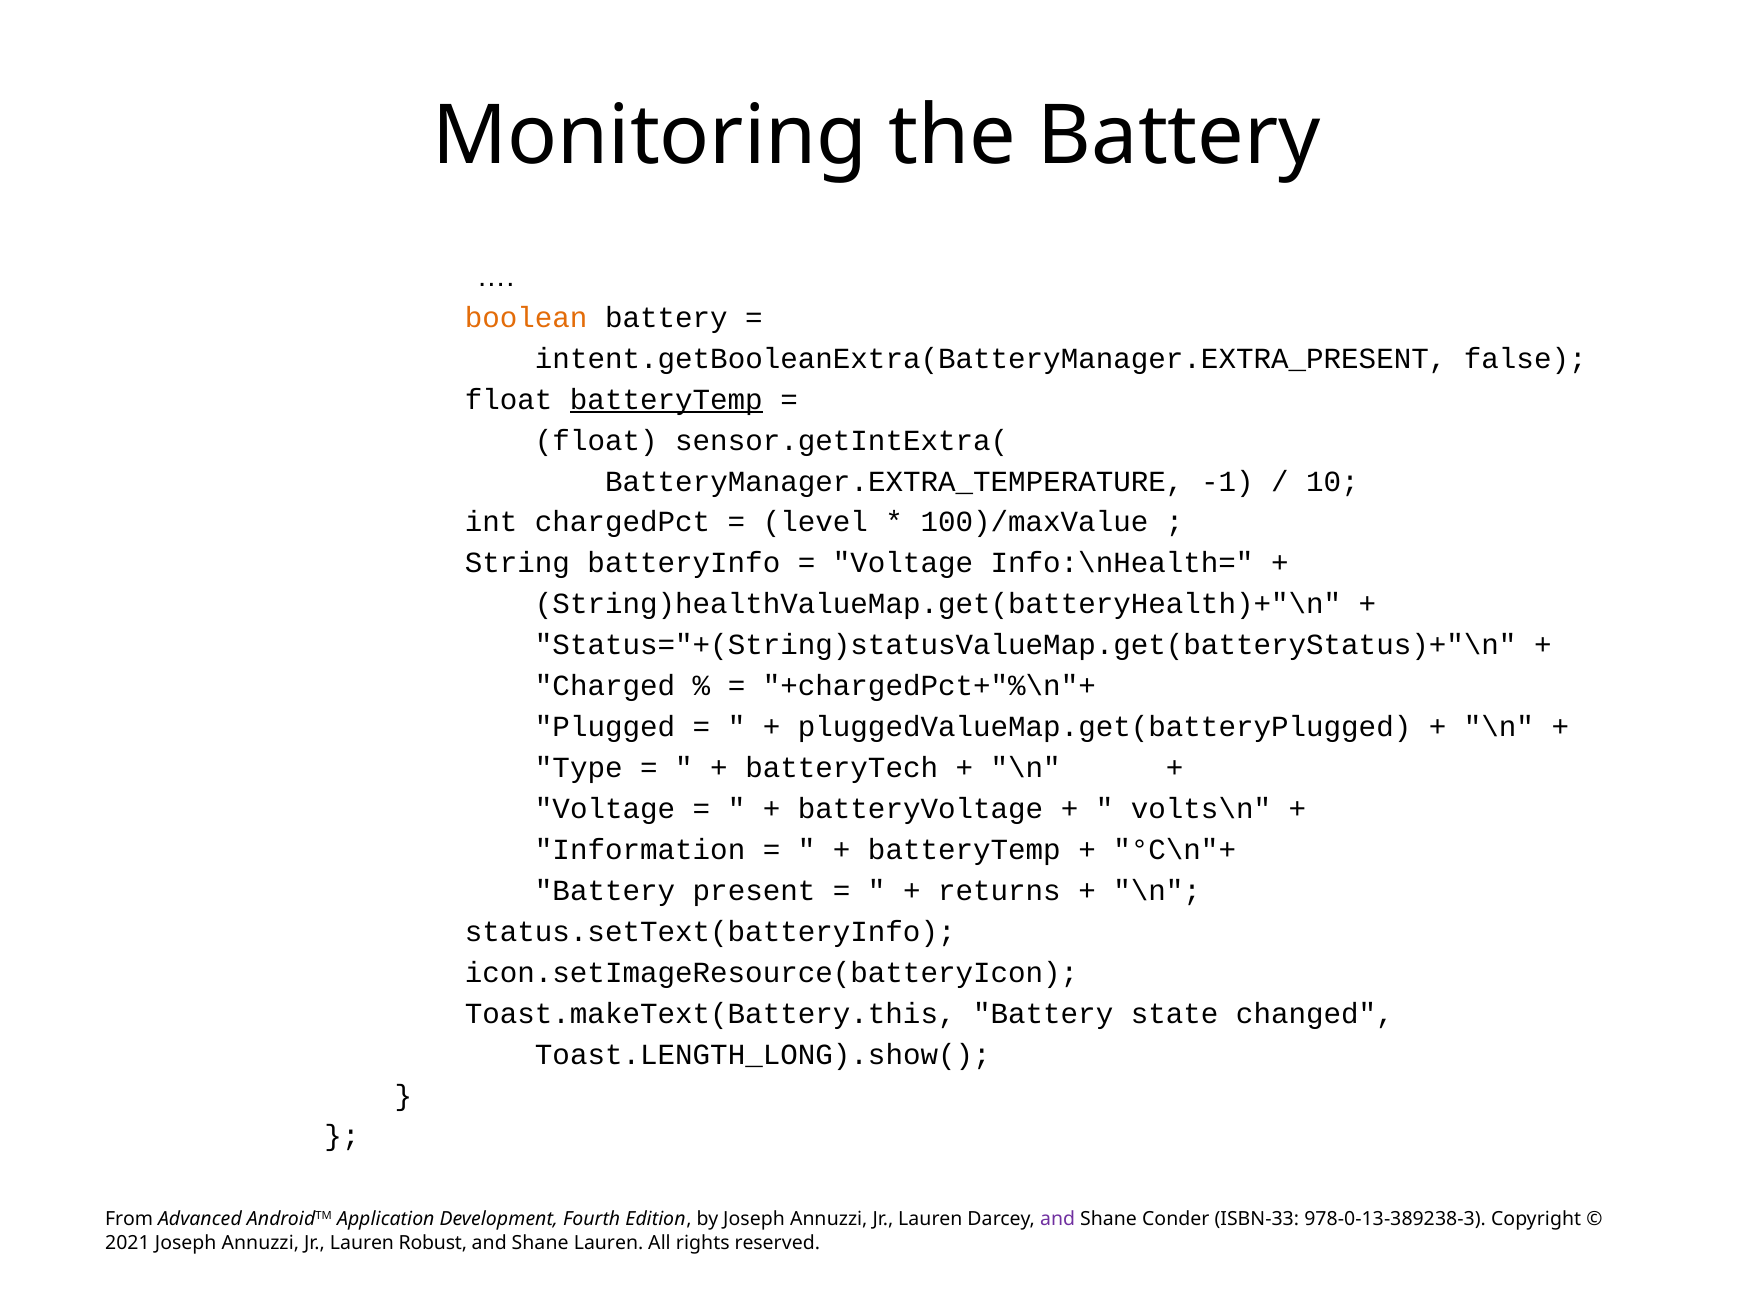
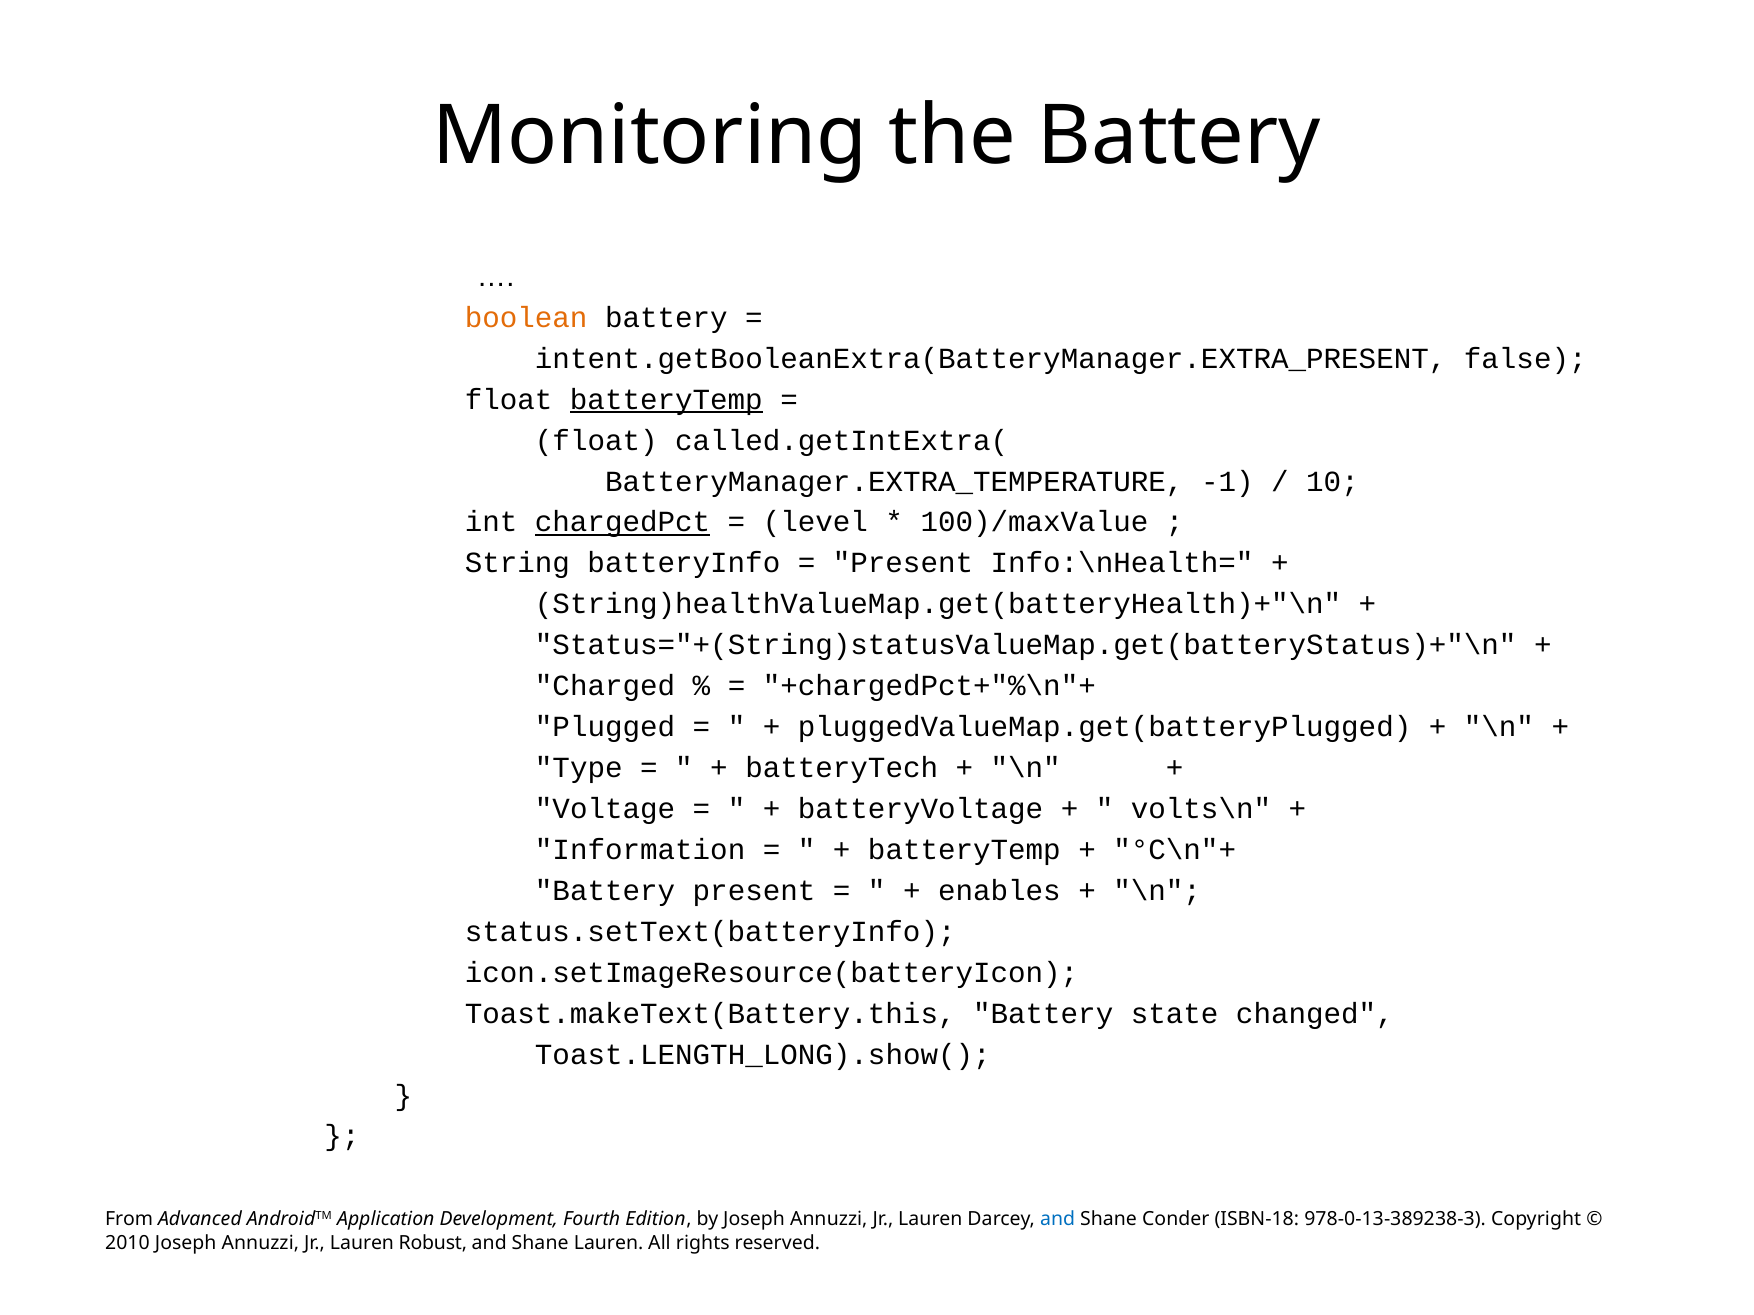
sensor.getIntExtra(: sensor.getIntExtra( -> called.getIntExtra( (842, 441)
chargedPct underline: none -> present (623, 522)
Voltage: Voltage -> Present (903, 563)
returns: returns -> enables (999, 891)
and colour: purple -> blue (1058, 1220)
ISBN-33: ISBN-33 -> ISBN-18 (1257, 1220)
2021: 2021 -> 2010 (127, 1243)
